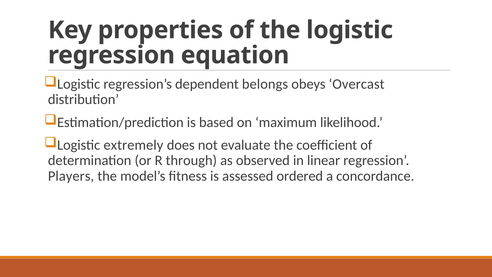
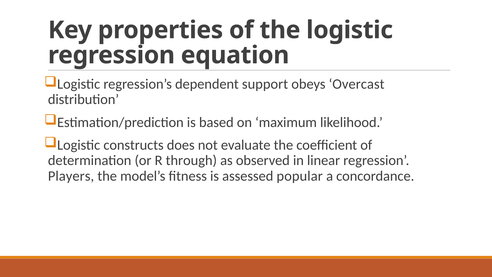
belongs: belongs -> support (265, 84)
extremely: extremely -> constructs (134, 145)
ordered: ordered -> popular (300, 176)
